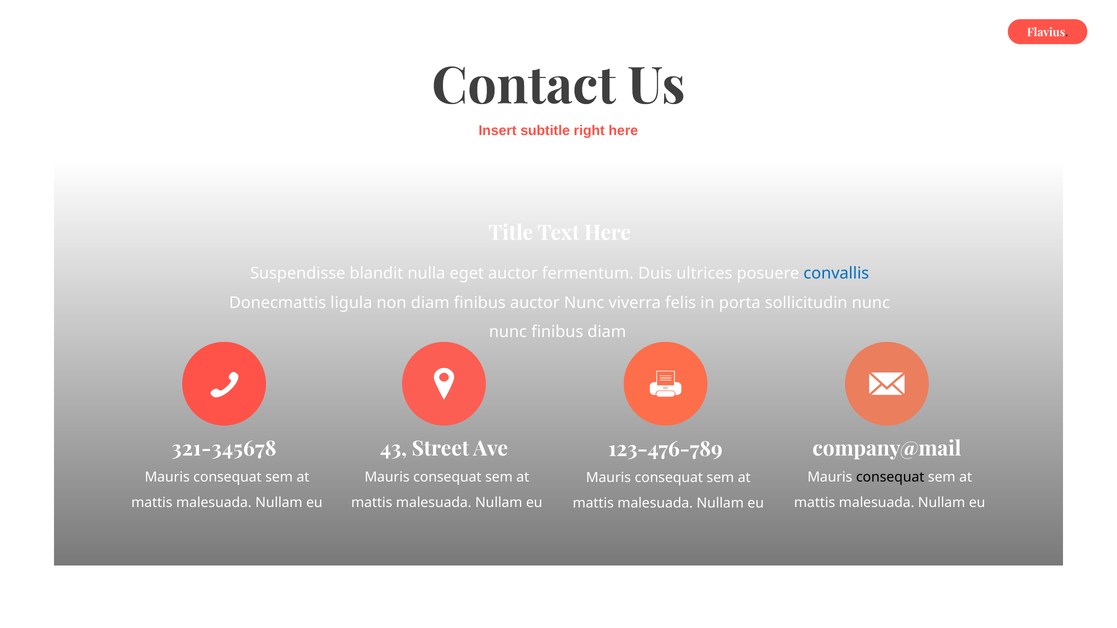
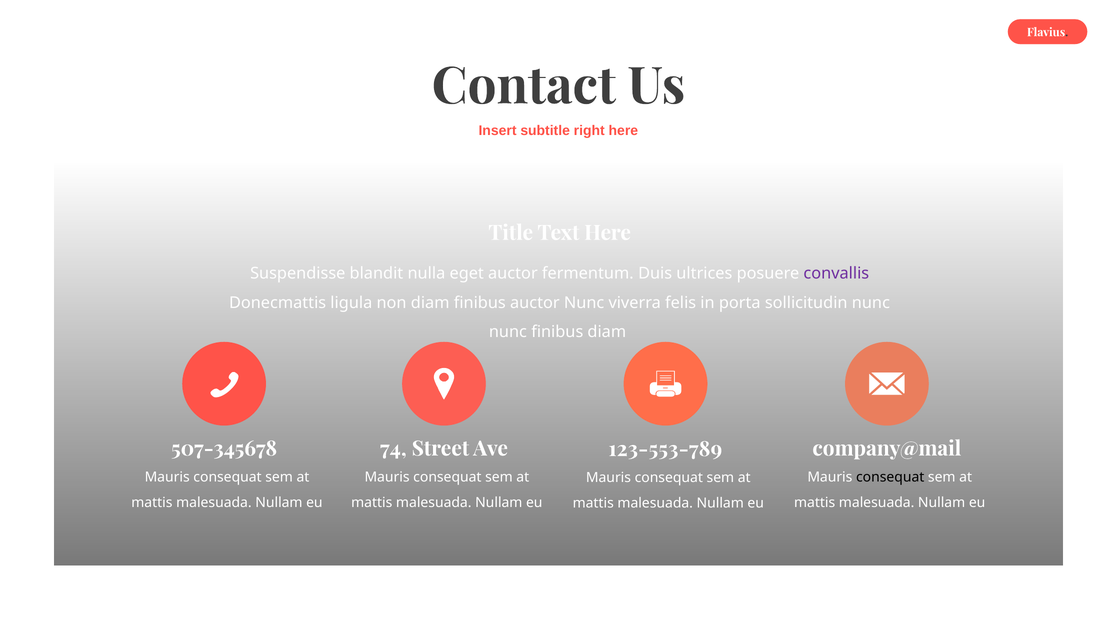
convallis colour: blue -> purple (836, 274)
321-345678: 321-345678 -> 507-345678 (224, 449)
43: 43 -> 74 (393, 449)
123-476-789: 123-476-789 -> 123-553-789 (665, 449)
